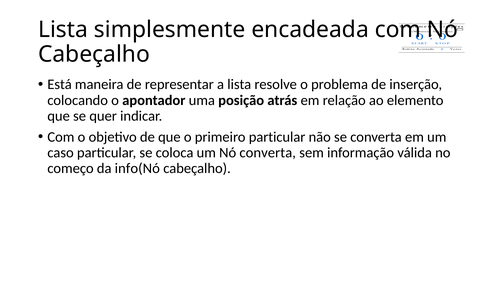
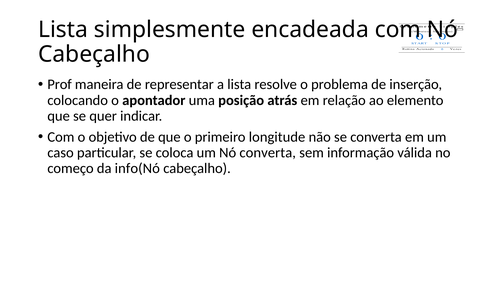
Está: Está -> Prof (60, 84)
primeiro particular: particular -> longitude (277, 137)
